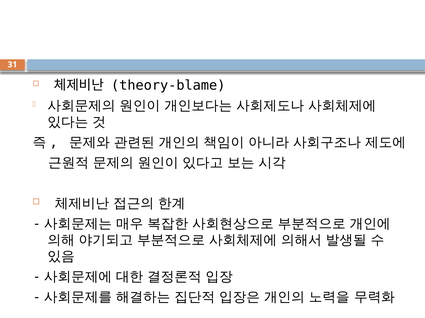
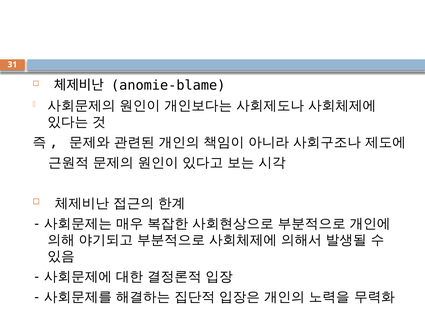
theory-blame: theory-blame -> anomie-blame (168, 86)
